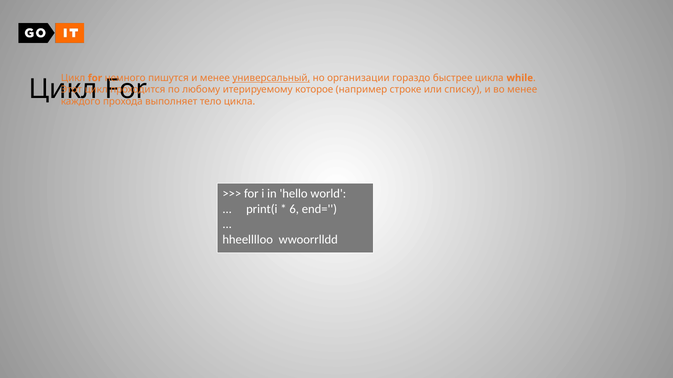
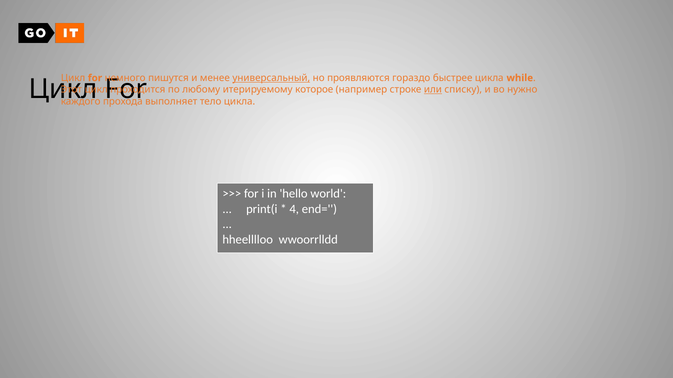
организации: организации -> проявляются (358, 78)
или underline: none -> present (433, 90)
во менее: менее -> нужно (522, 90)
6: 6 -> 4 (294, 209)
